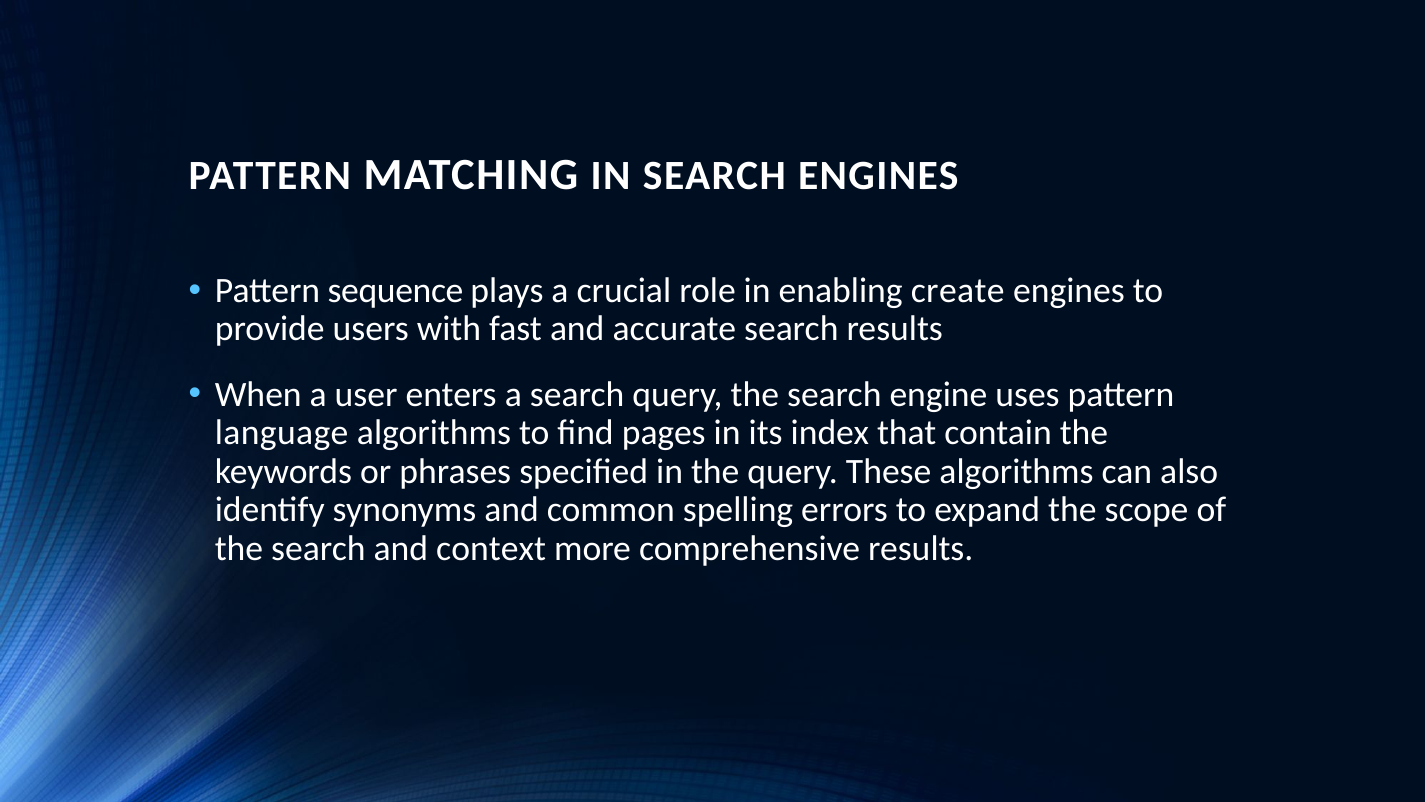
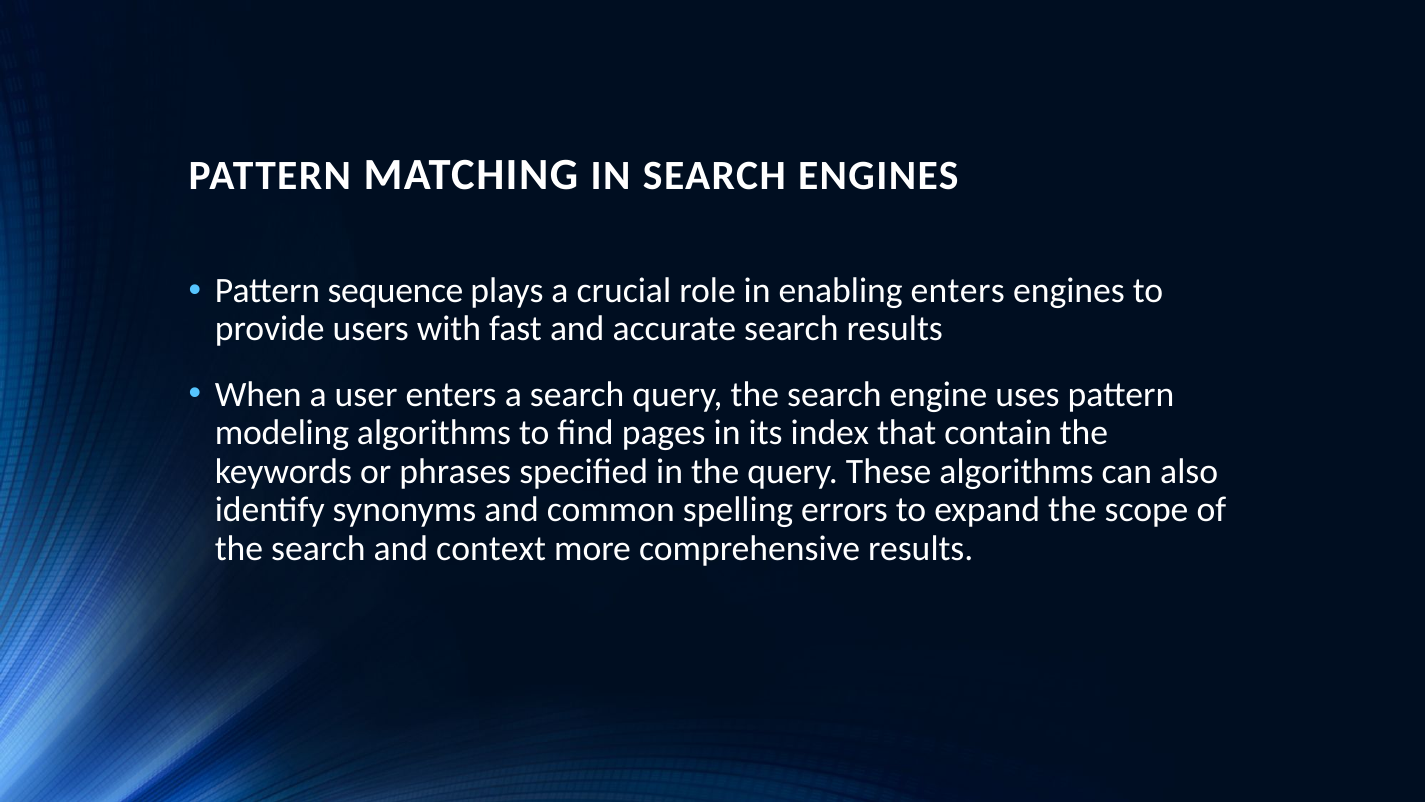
enabling create: create -> enters (958, 291)
language: language -> modeling (282, 433)
